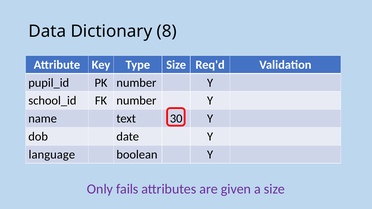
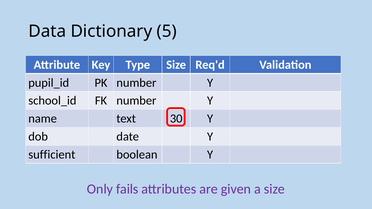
8: 8 -> 5 (167, 31)
language: language -> sufficient (52, 155)
